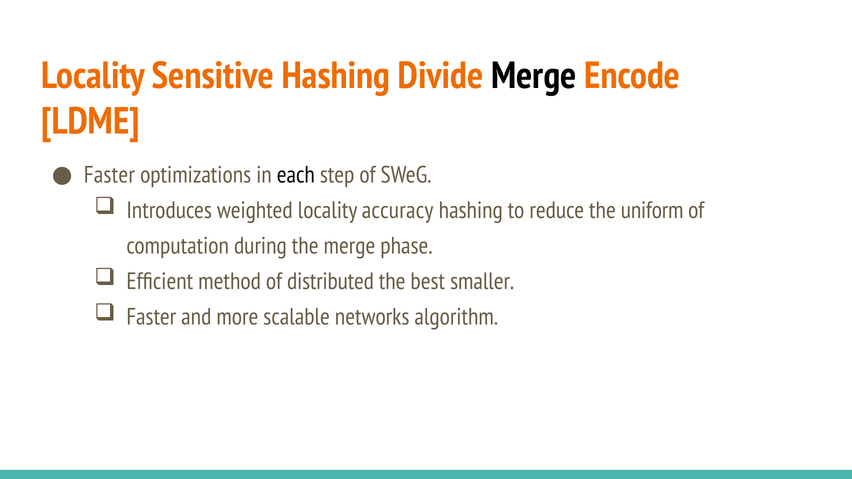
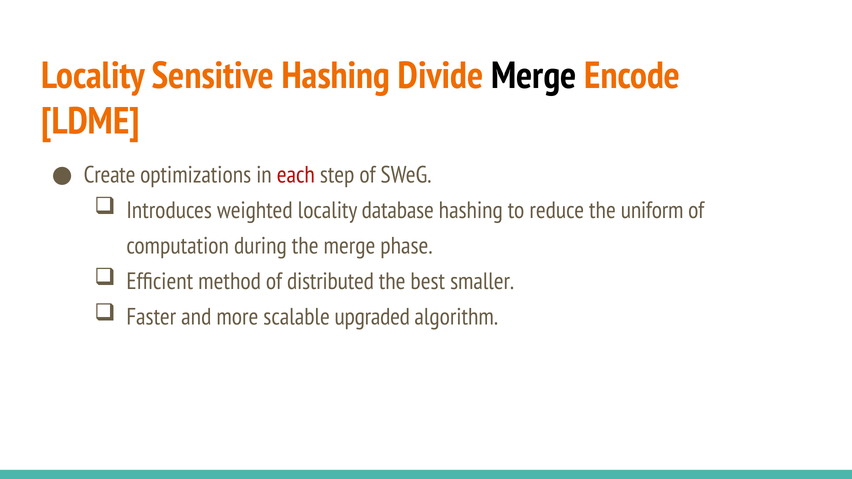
Faster: Faster -> Create (110, 175)
each colour: black -> red (296, 175)
accuracy: accuracy -> database (398, 210)
networks: networks -> upgraded (372, 317)
